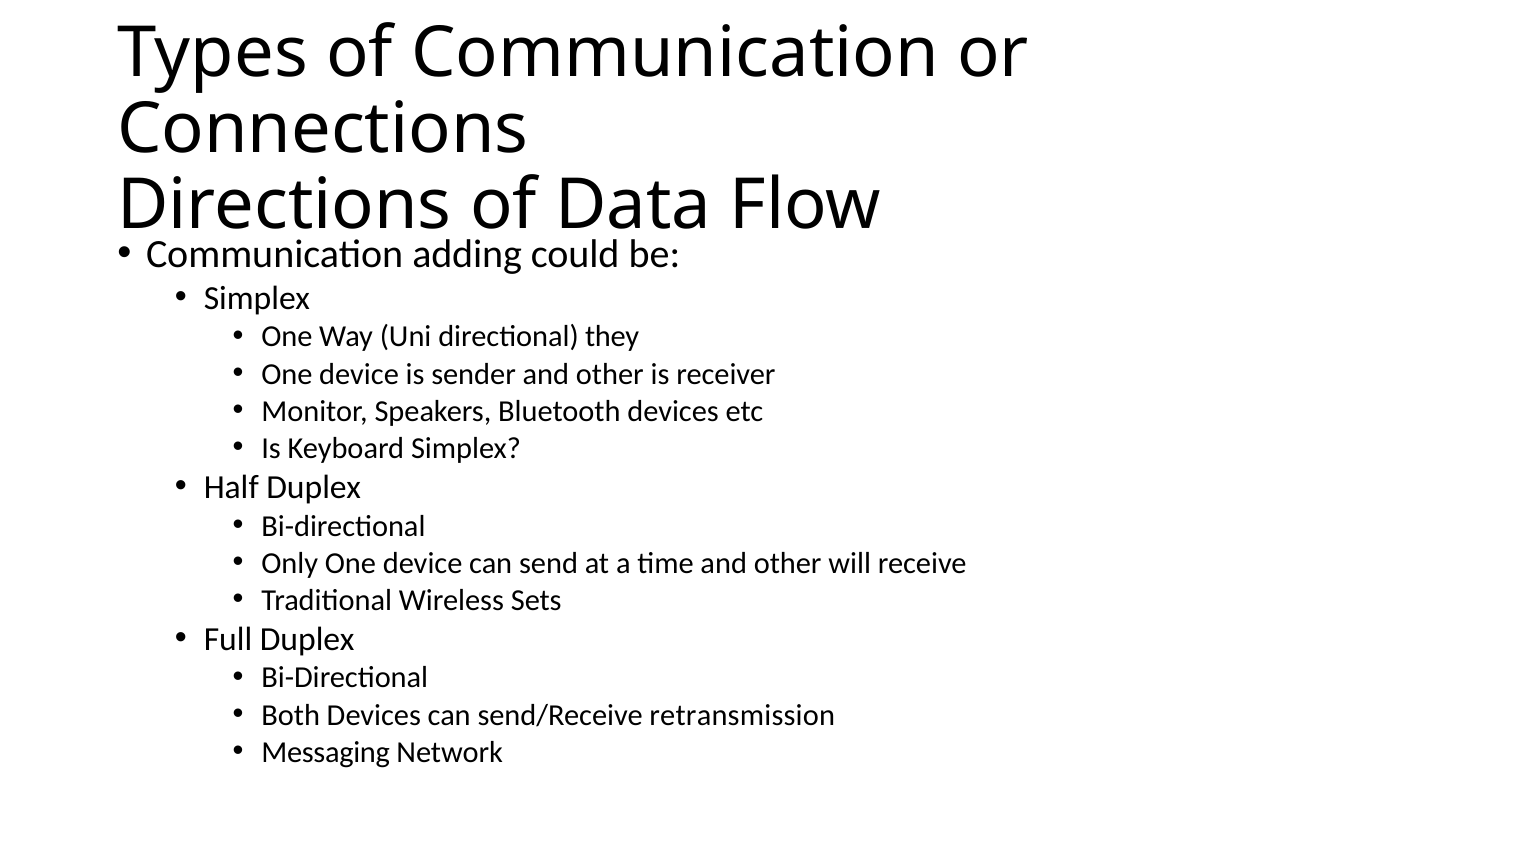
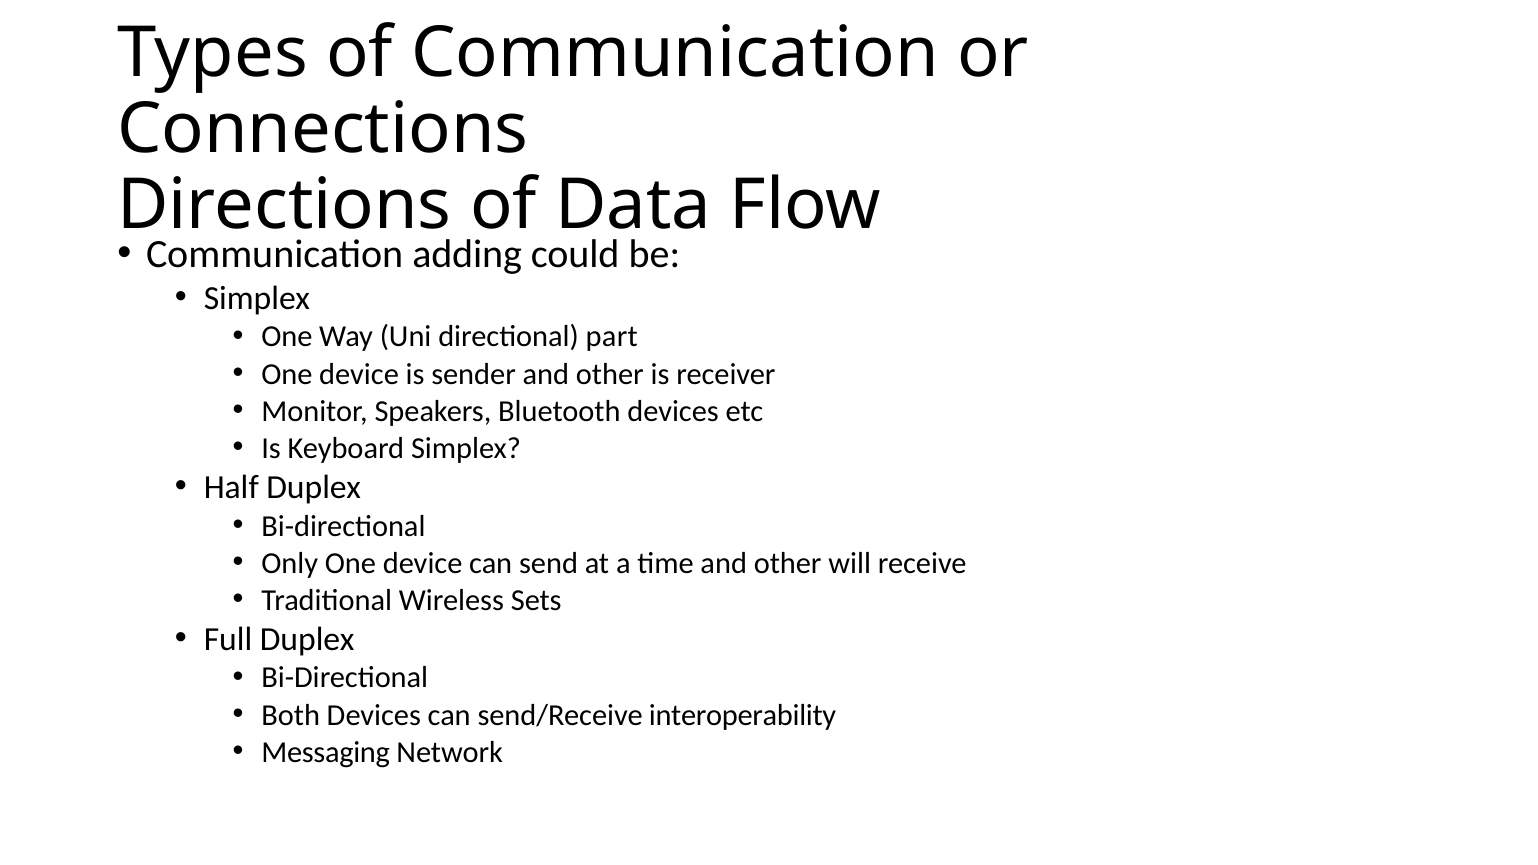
they: they -> part (612, 337)
retransmission: retransmission -> interoperability (743, 715)
